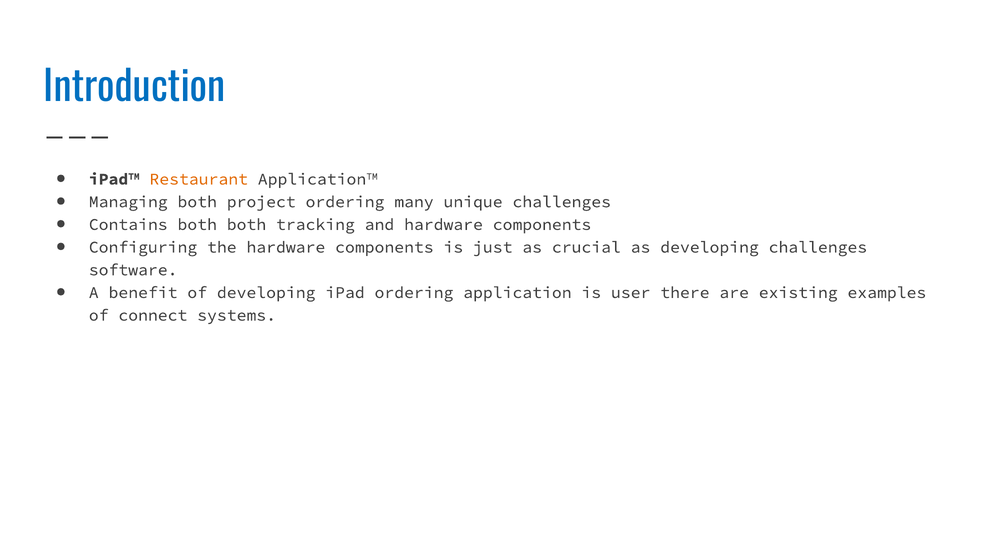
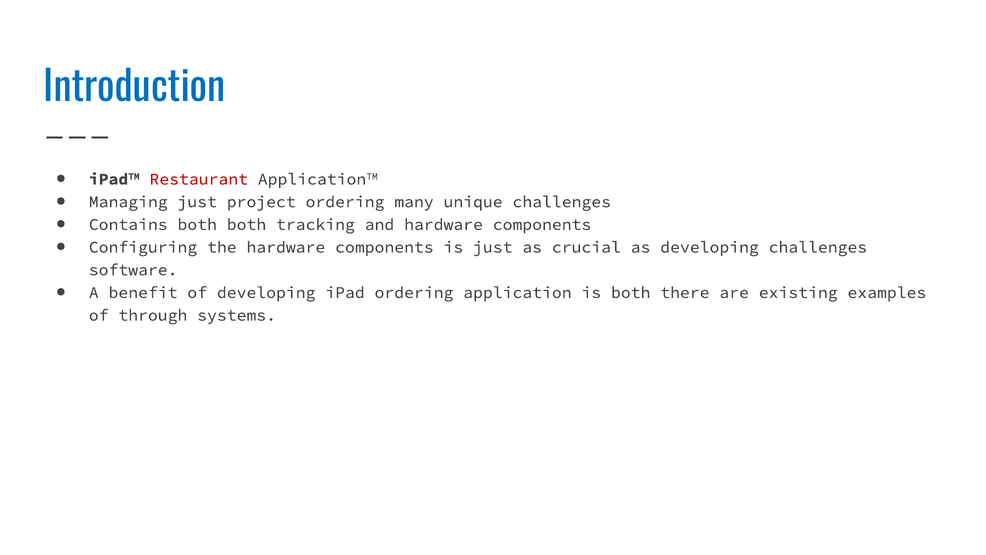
Restaurant colour: orange -> red (199, 179)
Managing both: both -> just (197, 202)
is user: user -> both (631, 292)
connect: connect -> through (153, 315)
